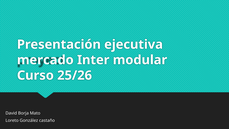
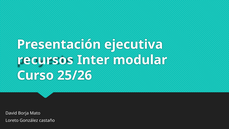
mercado: mercado -> recursos (45, 60)
